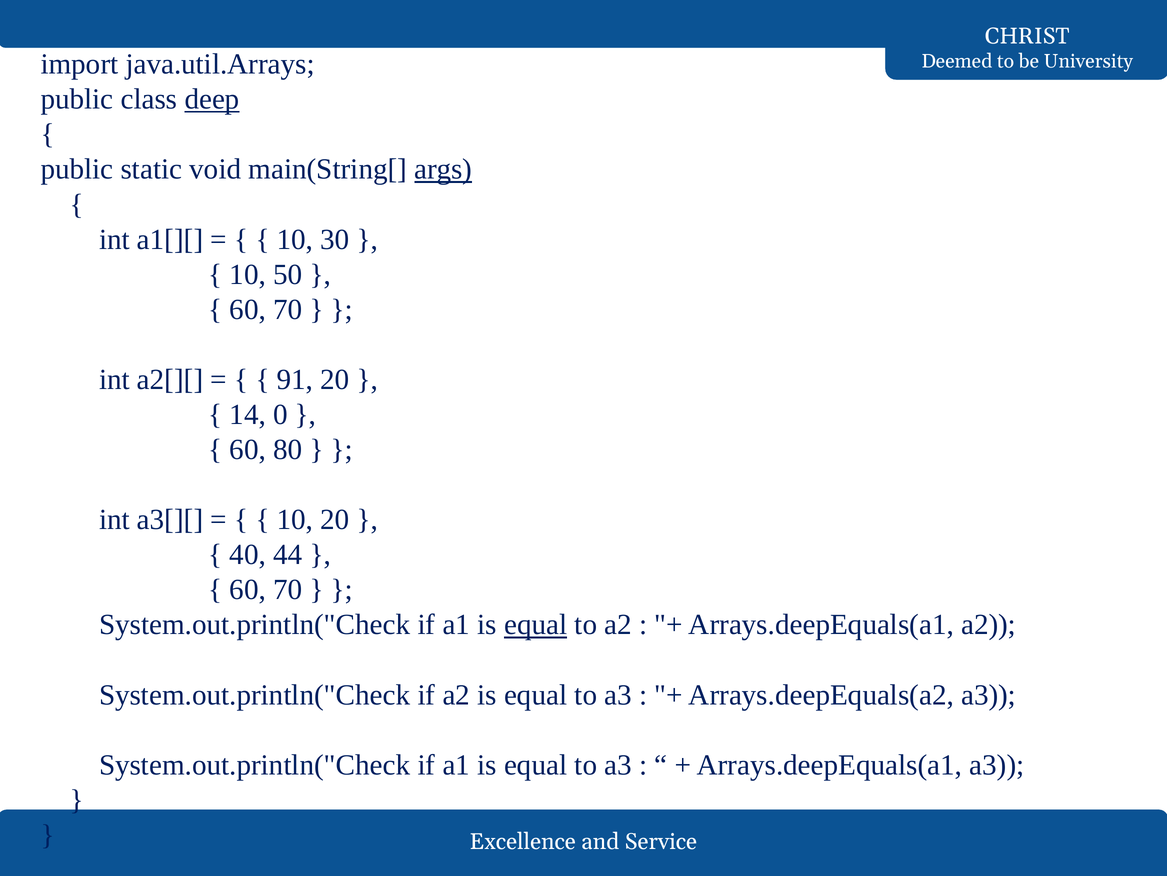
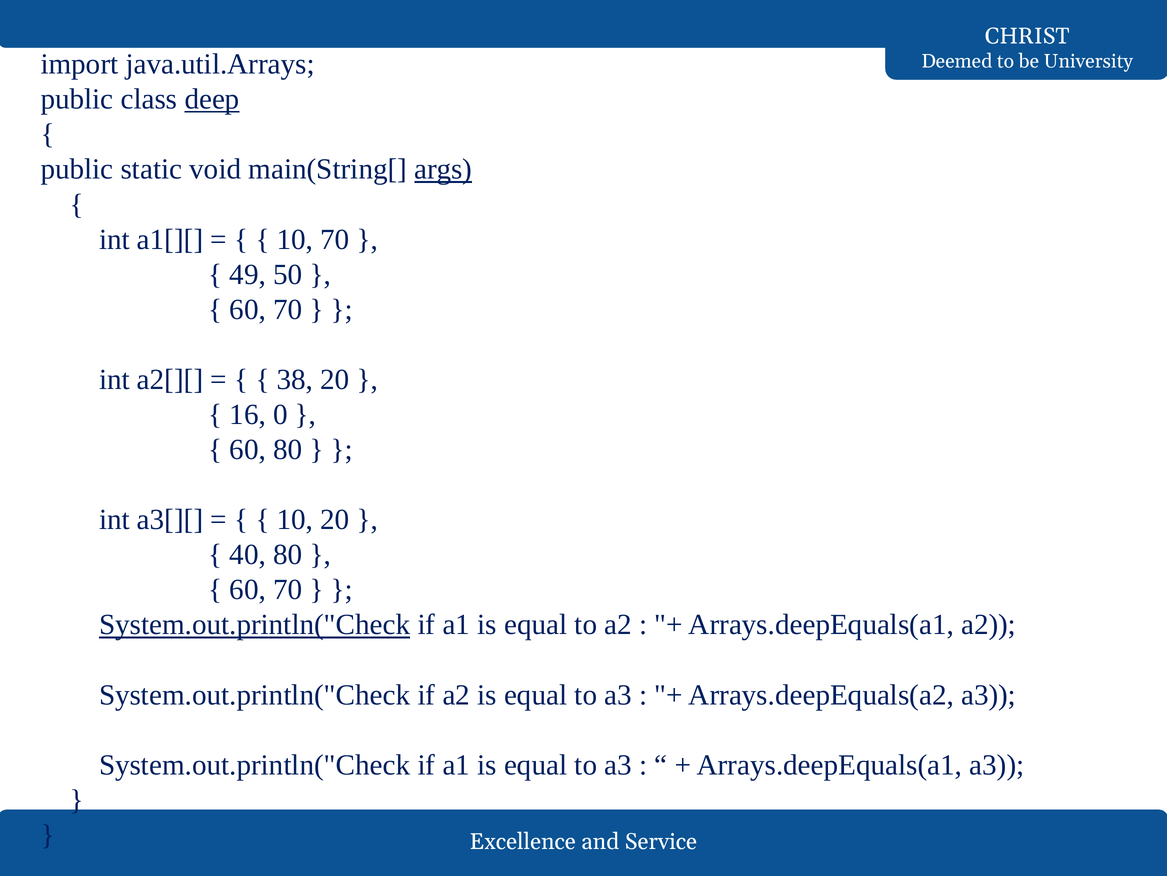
10 30: 30 -> 70 (335, 239)
10: 10 -> 49 (248, 274)
91: 91 -> 38 (295, 379)
14: 14 -> 16 (248, 414)
40 44: 44 -> 80 (288, 554)
System.out.println("Check underline: none -> present (255, 624)
equal underline: present -> none (536, 624)
